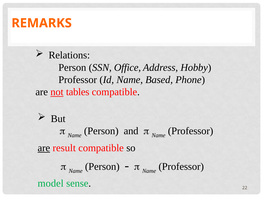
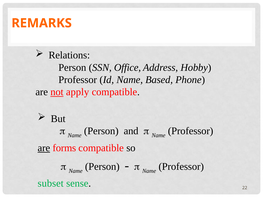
tables: tables -> apply (78, 92)
result: result -> forms (64, 148)
model: model -> subset (51, 184)
